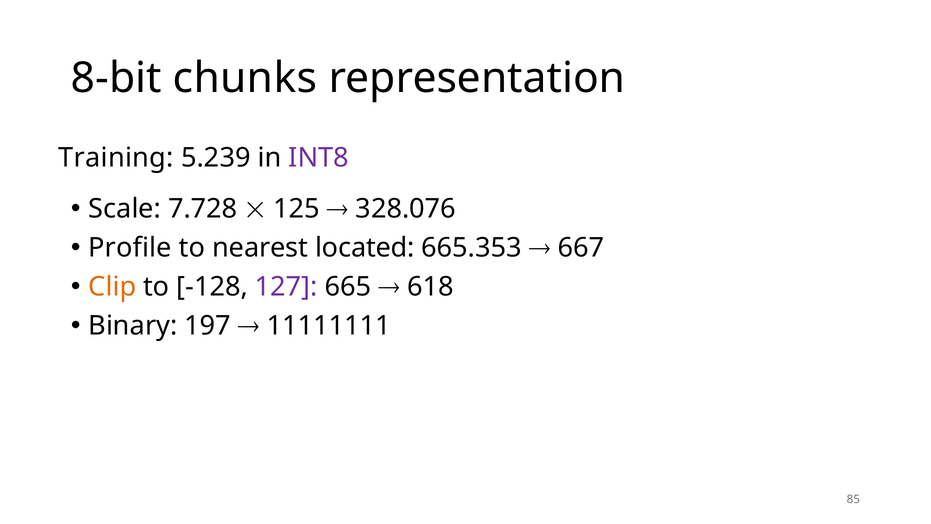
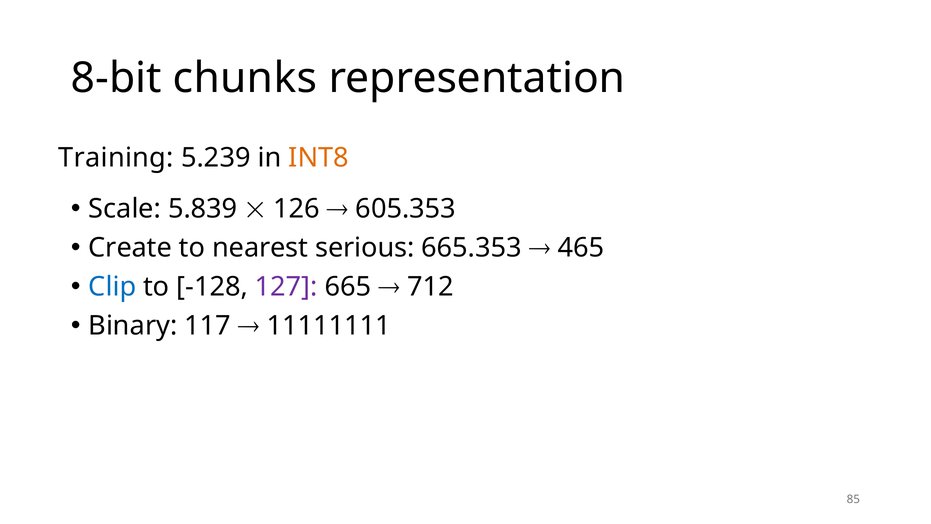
INT8 colour: purple -> orange (319, 157)
7.728: 7.728 -> 5.839 (203, 209)
125: 125 -> 126 (296, 209)
328.076: 328.076 -> 605.353 (406, 209)
Profile: Profile -> Create (130, 248)
located: located -> serious (365, 248)
667: 667 -> 465 (581, 248)
Clip colour: orange -> blue (112, 287)
618: 618 -> 712 (431, 287)
197: 197 -> 117 (208, 326)
